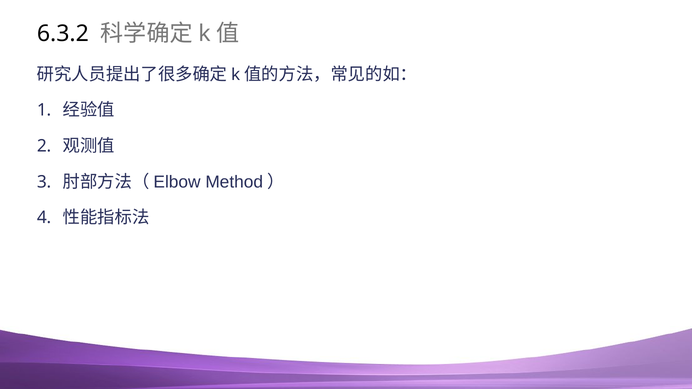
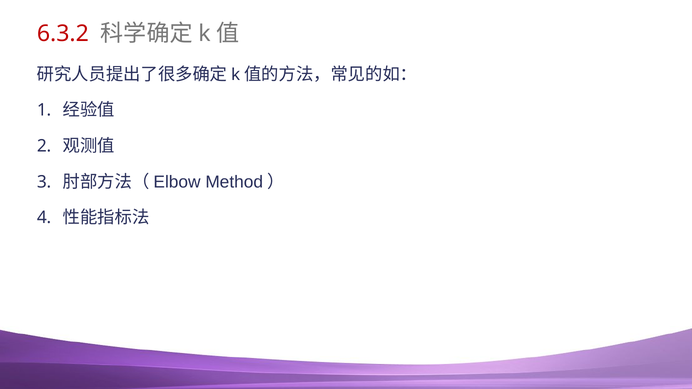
6.3.2 colour: black -> red (63, 34)
